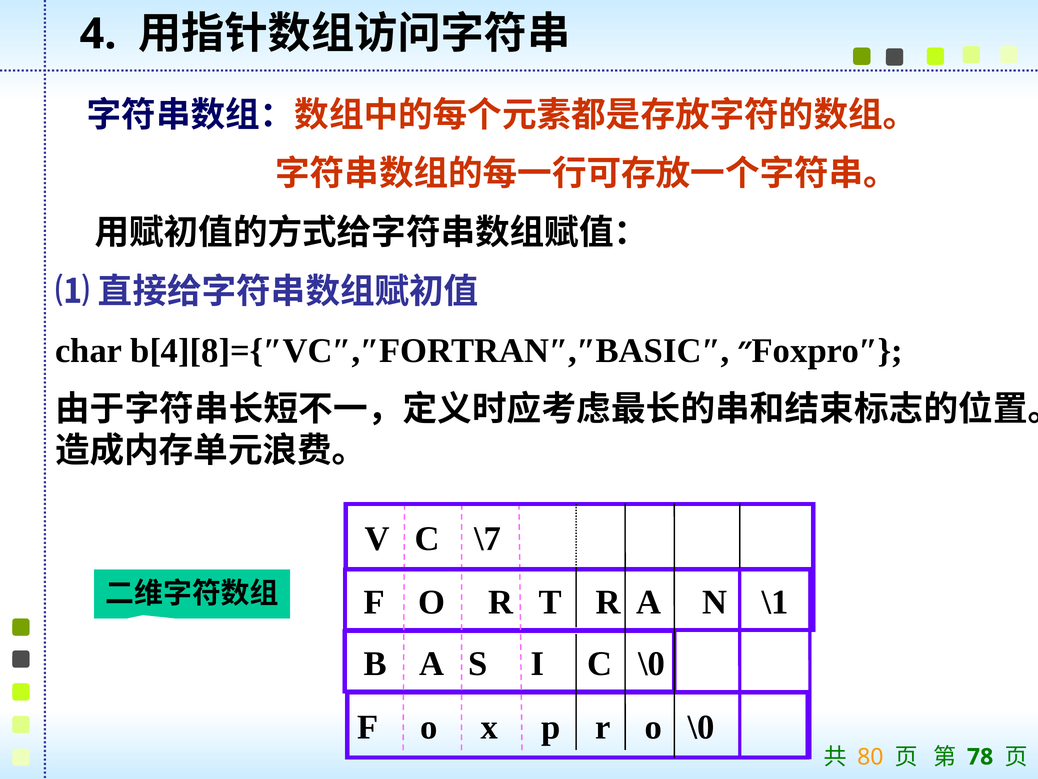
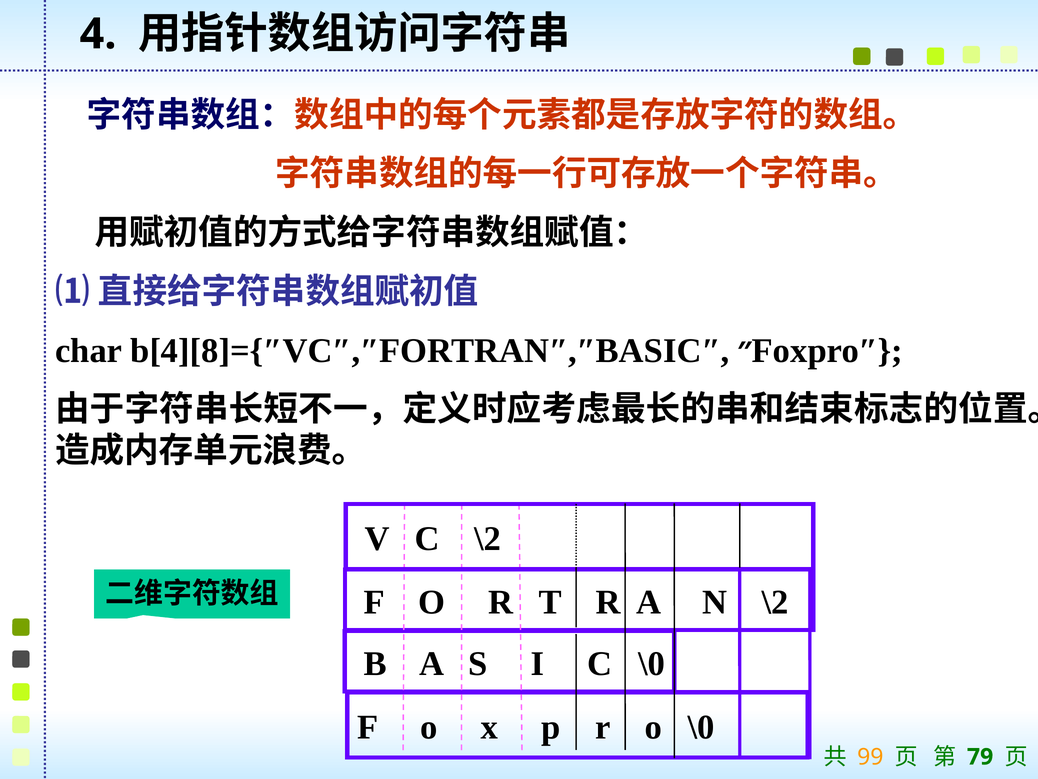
C \7: \7 -> \2 (488, 539)
N \1: \1 -> \2 (775, 602)
80: 80 -> 99 (870, 756)
78: 78 -> 79 (980, 756)
